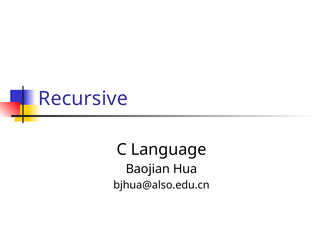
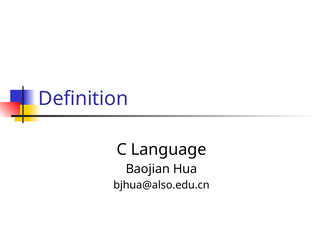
Recursive: Recursive -> Definition (83, 99)
